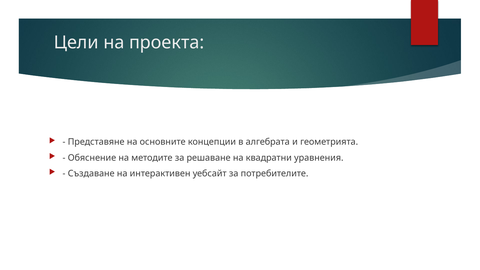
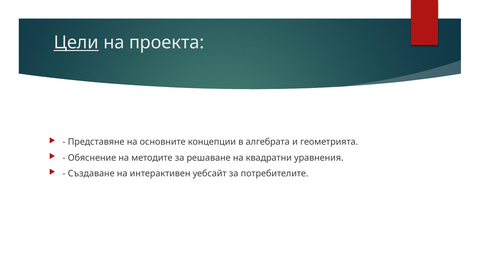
Цели underline: none -> present (76, 43)
